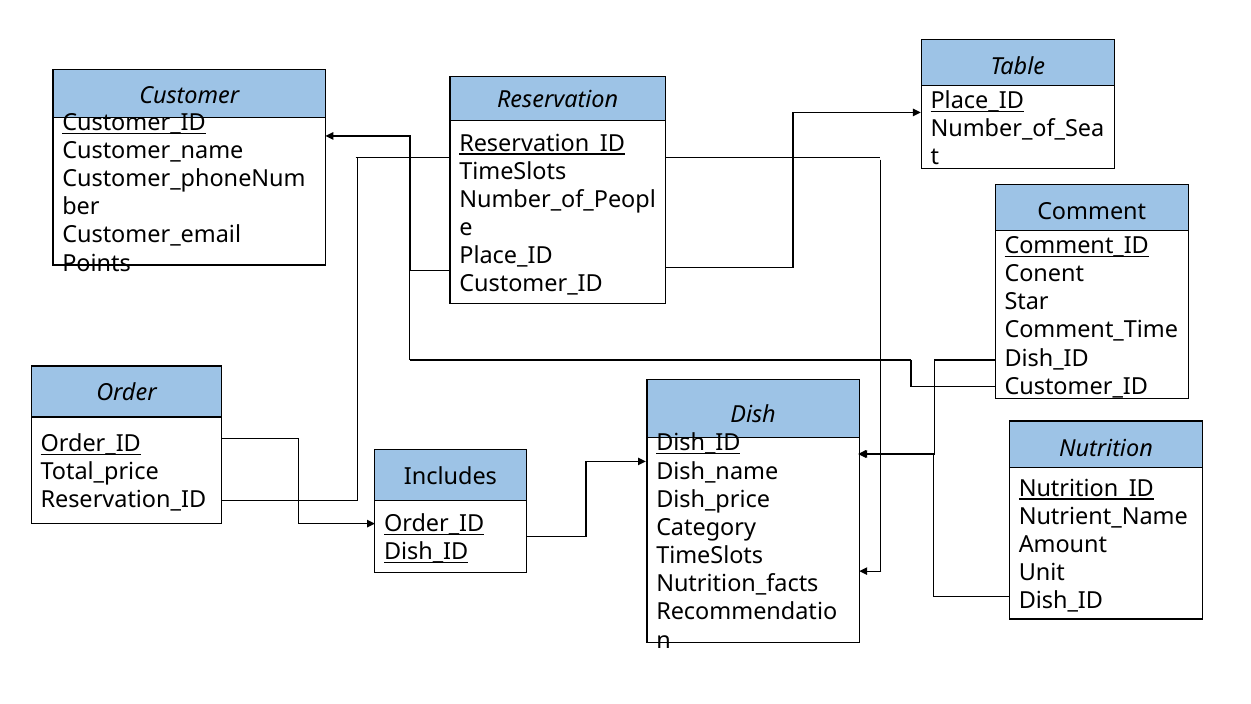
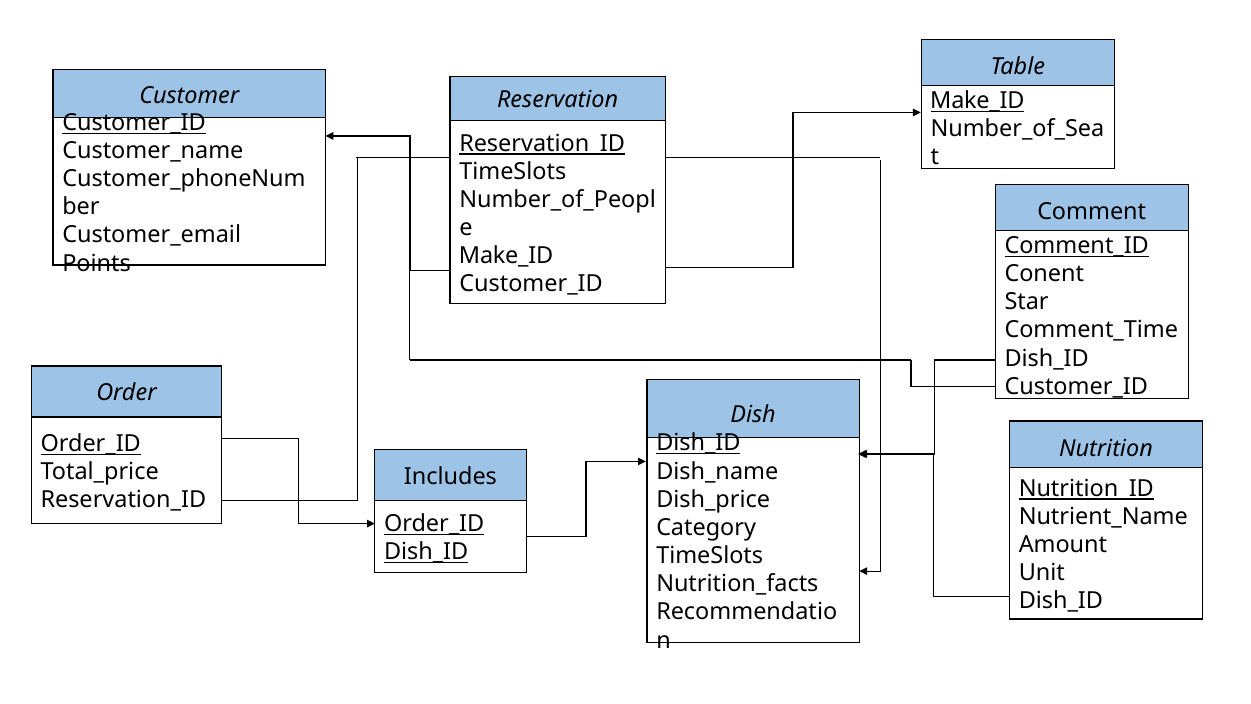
Place_ID: Place_ID -> Make_ID (977, 101)
Place_ID: Place_ID -> Make_ID (506, 256)
